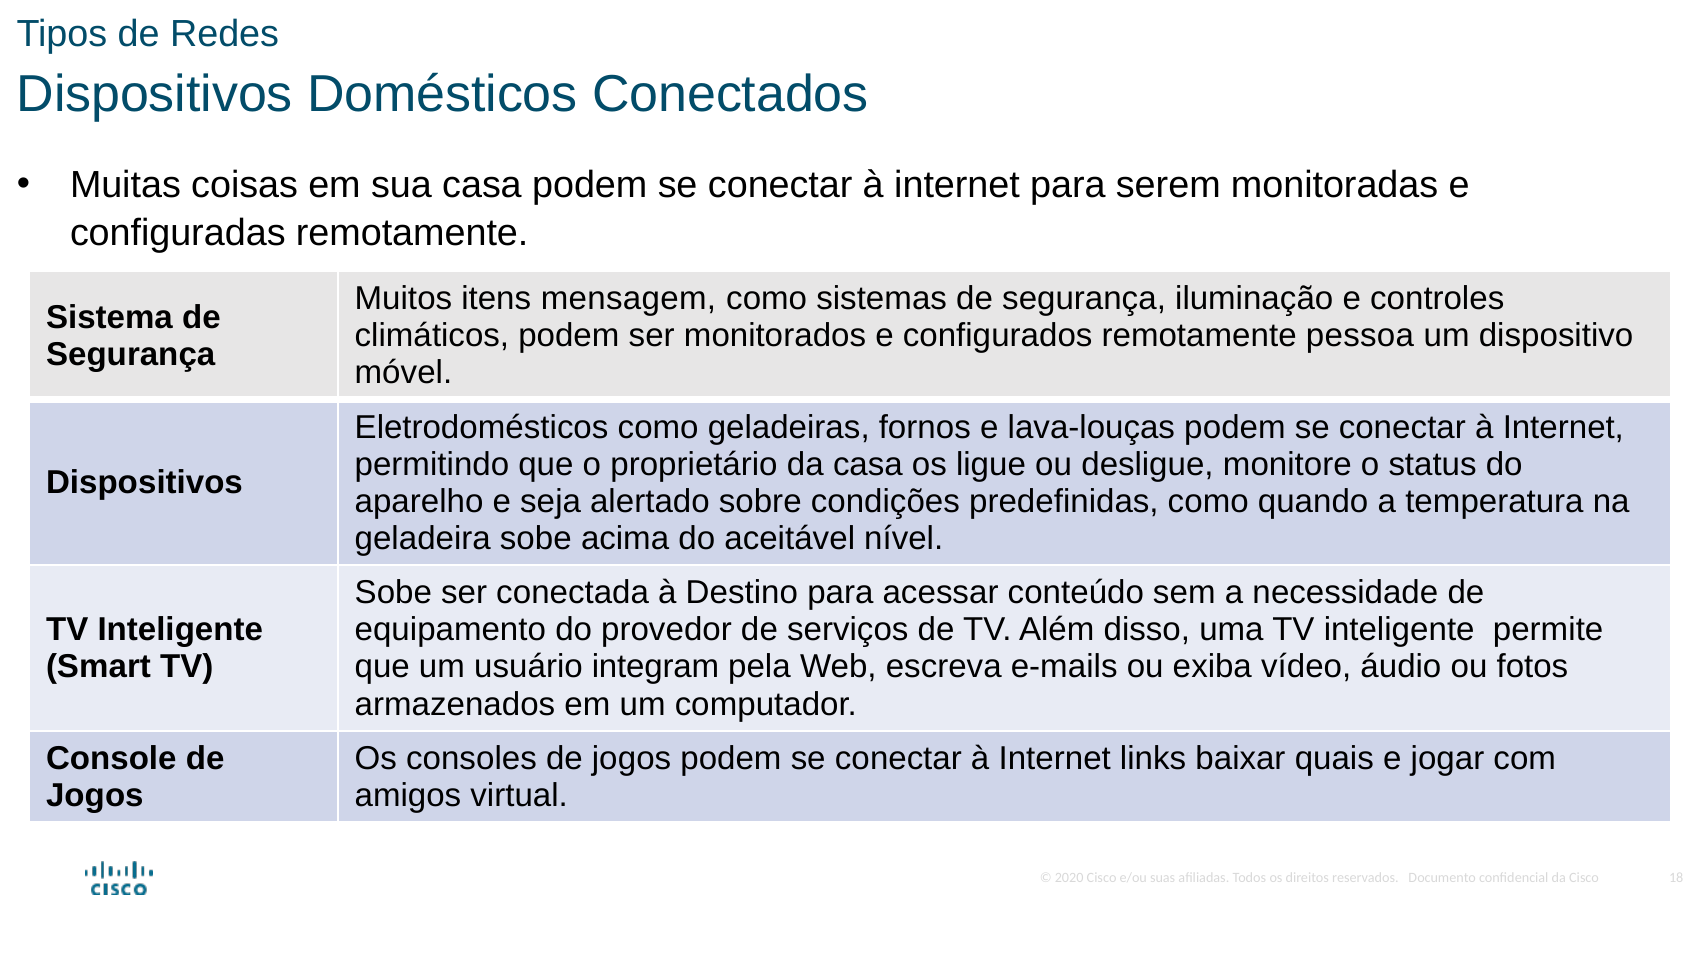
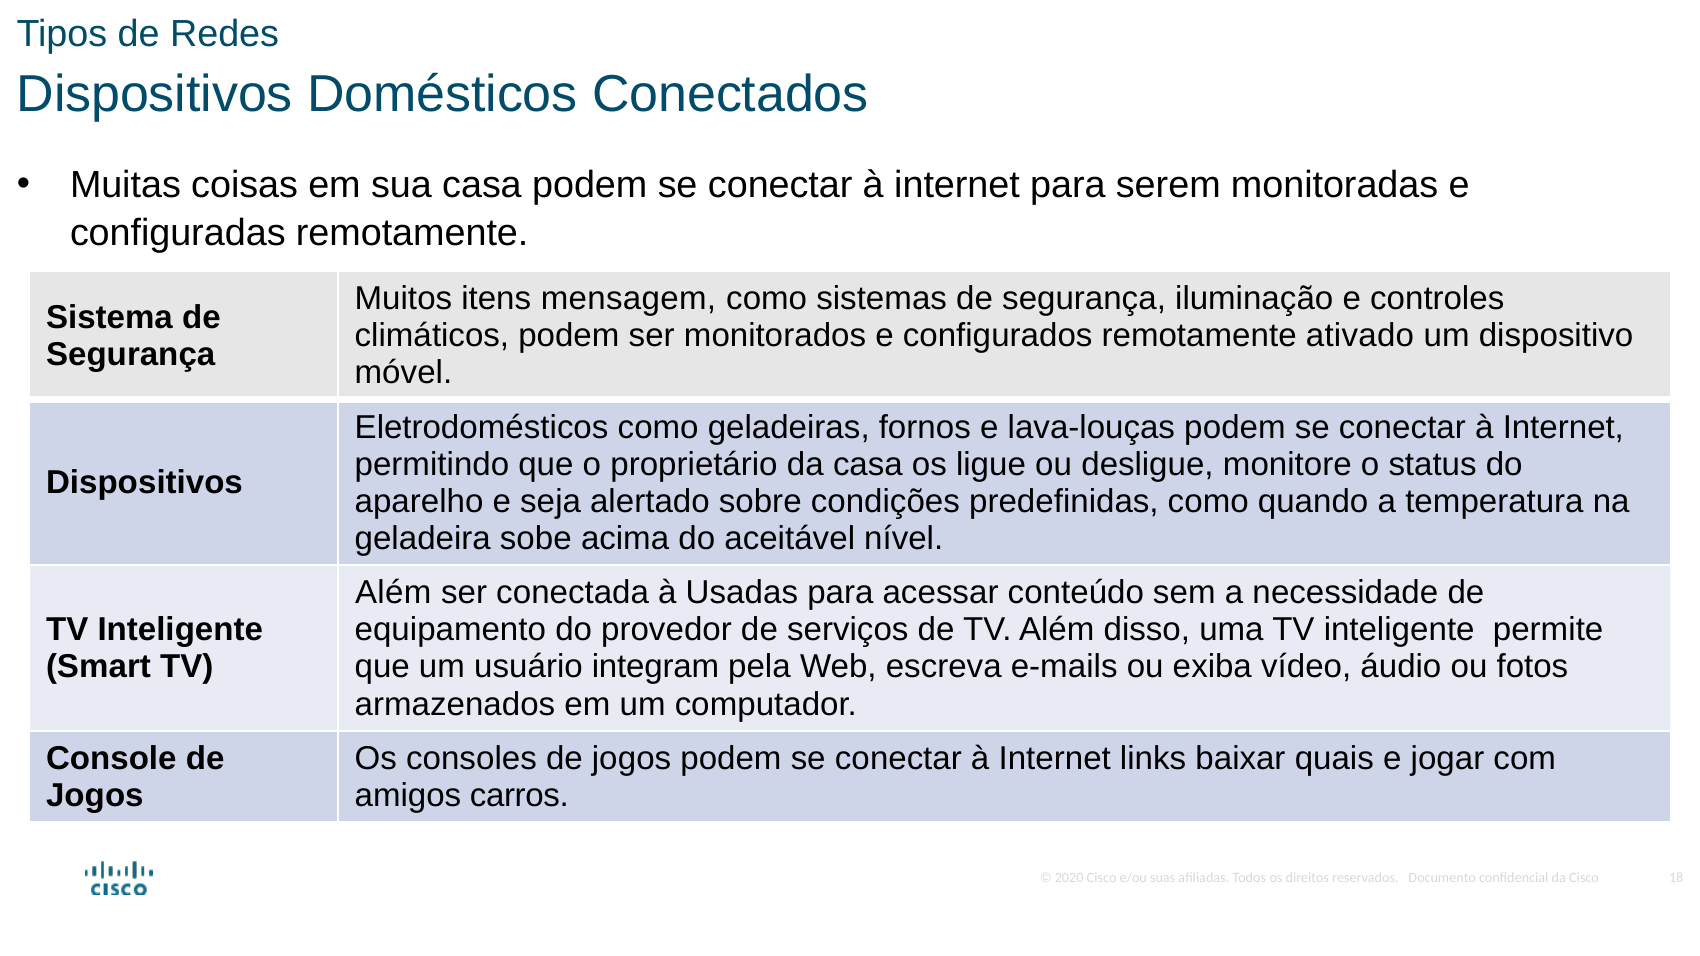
pessoa: pessoa -> ativado (1360, 336)
Sobe: Sobe -> Além (393, 593)
Destino: Destino -> Usadas (742, 593)
virtual: virtual -> carros (519, 796)
